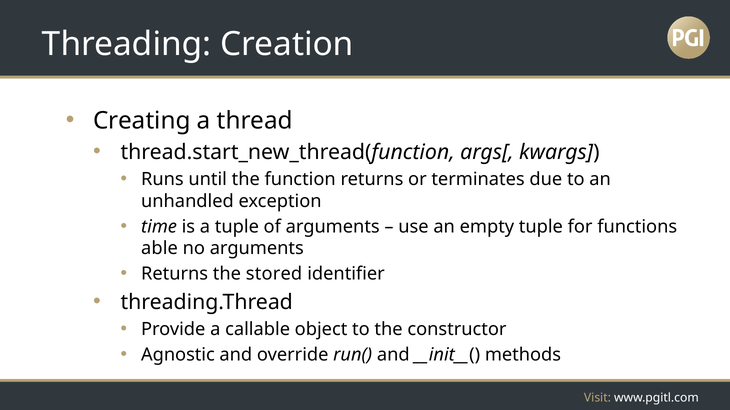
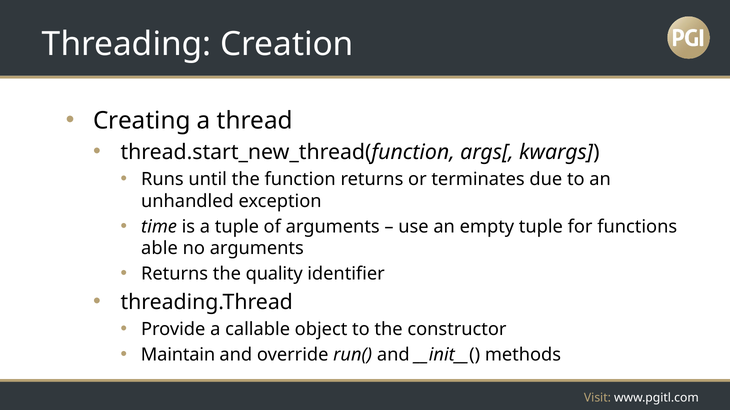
stored: stored -> quality (274, 274)
Agnostic: Agnostic -> Maintain (178, 355)
